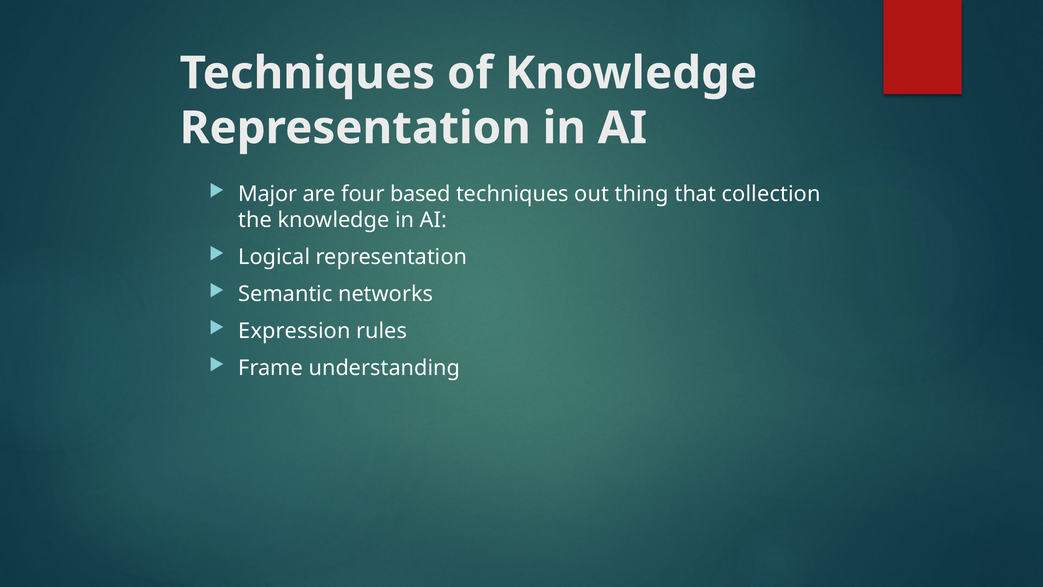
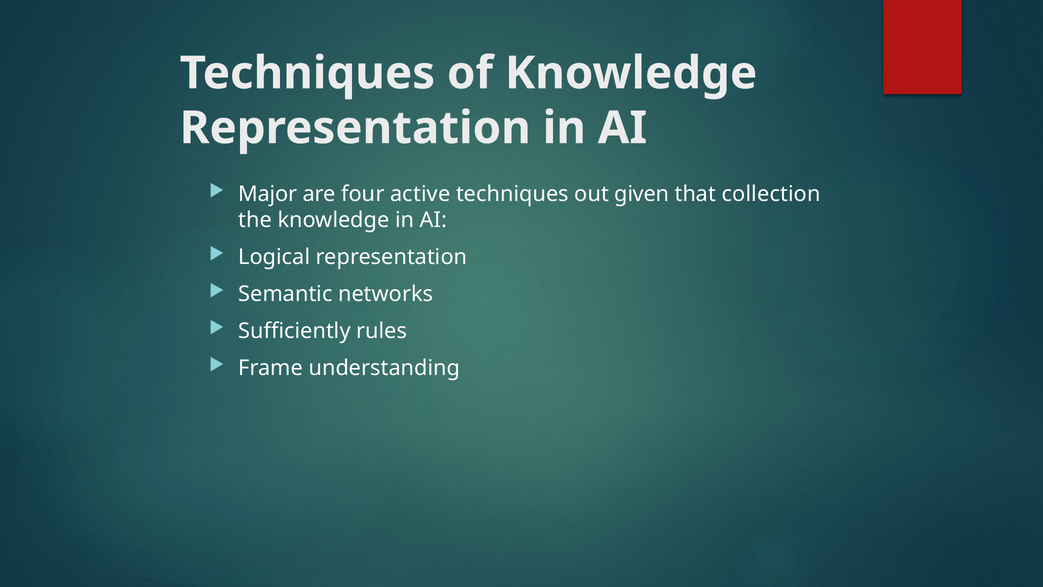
based: based -> active (420, 194)
thing: thing -> given (642, 194)
Expression: Expression -> Sufficiently (294, 331)
